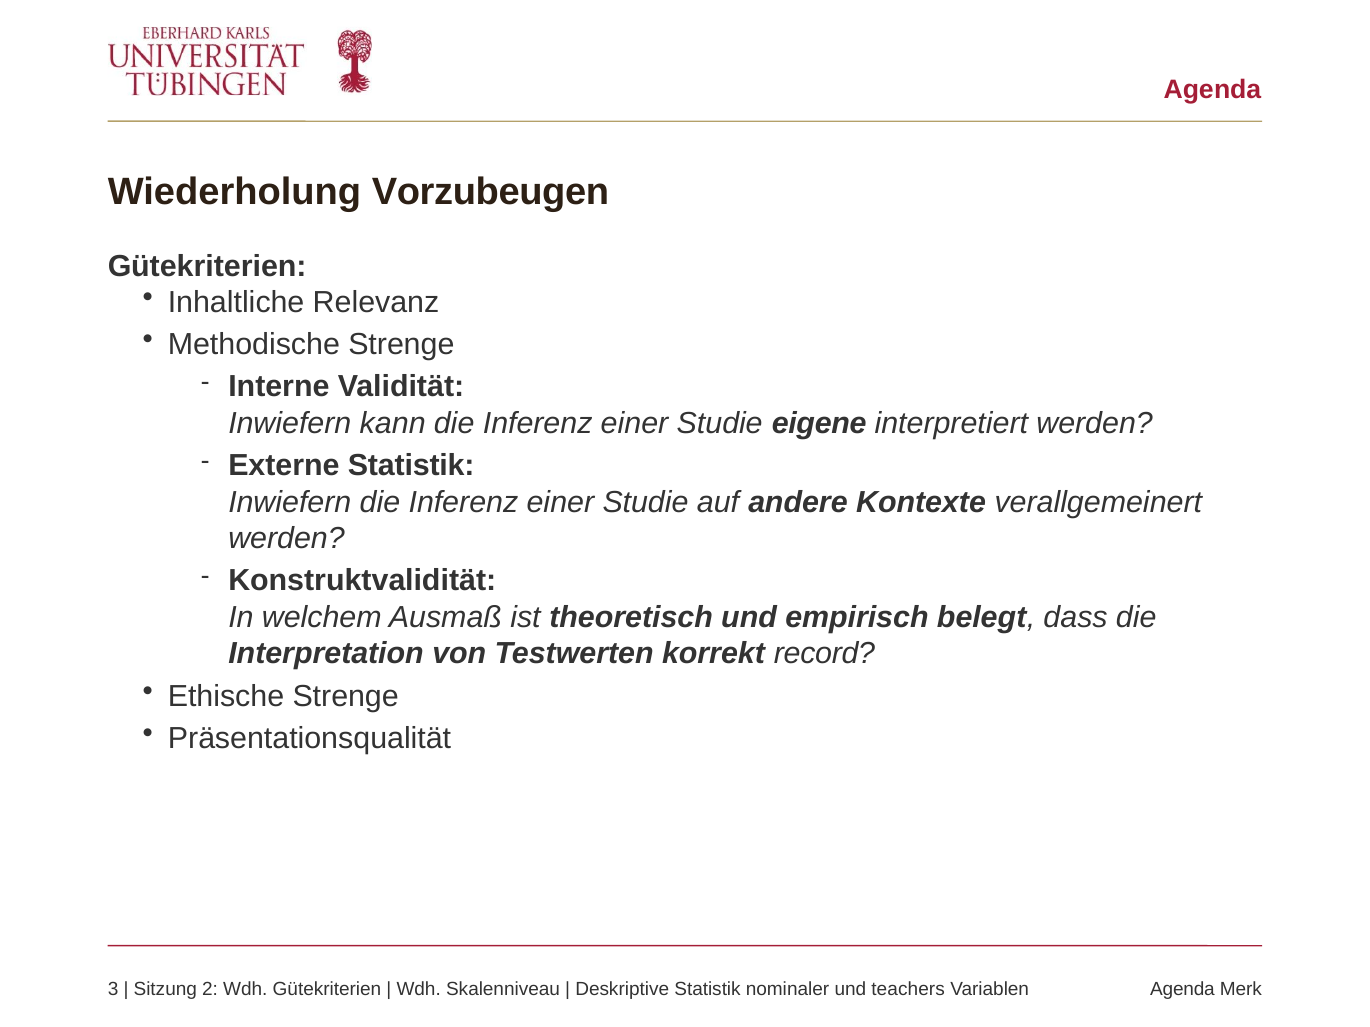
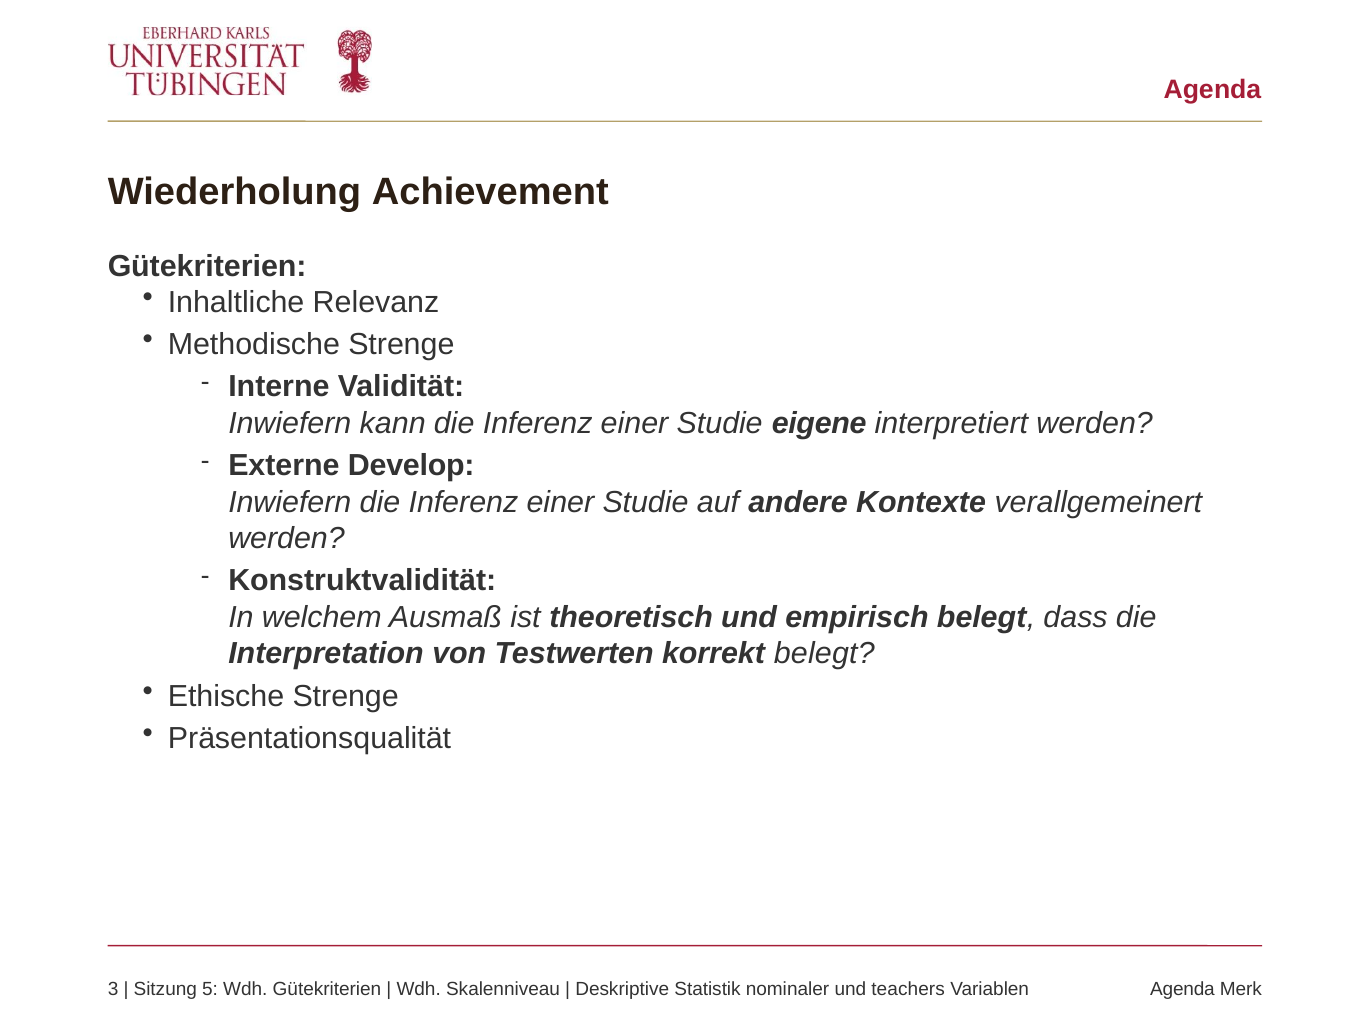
Vorzubeugen: Vorzubeugen -> Achievement (490, 192)
Externe Statistik: Statistik -> Develop (411, 466)
korrekt record: record -> belegt (824, 654)
2: 2 -> 5 (210, 990)
